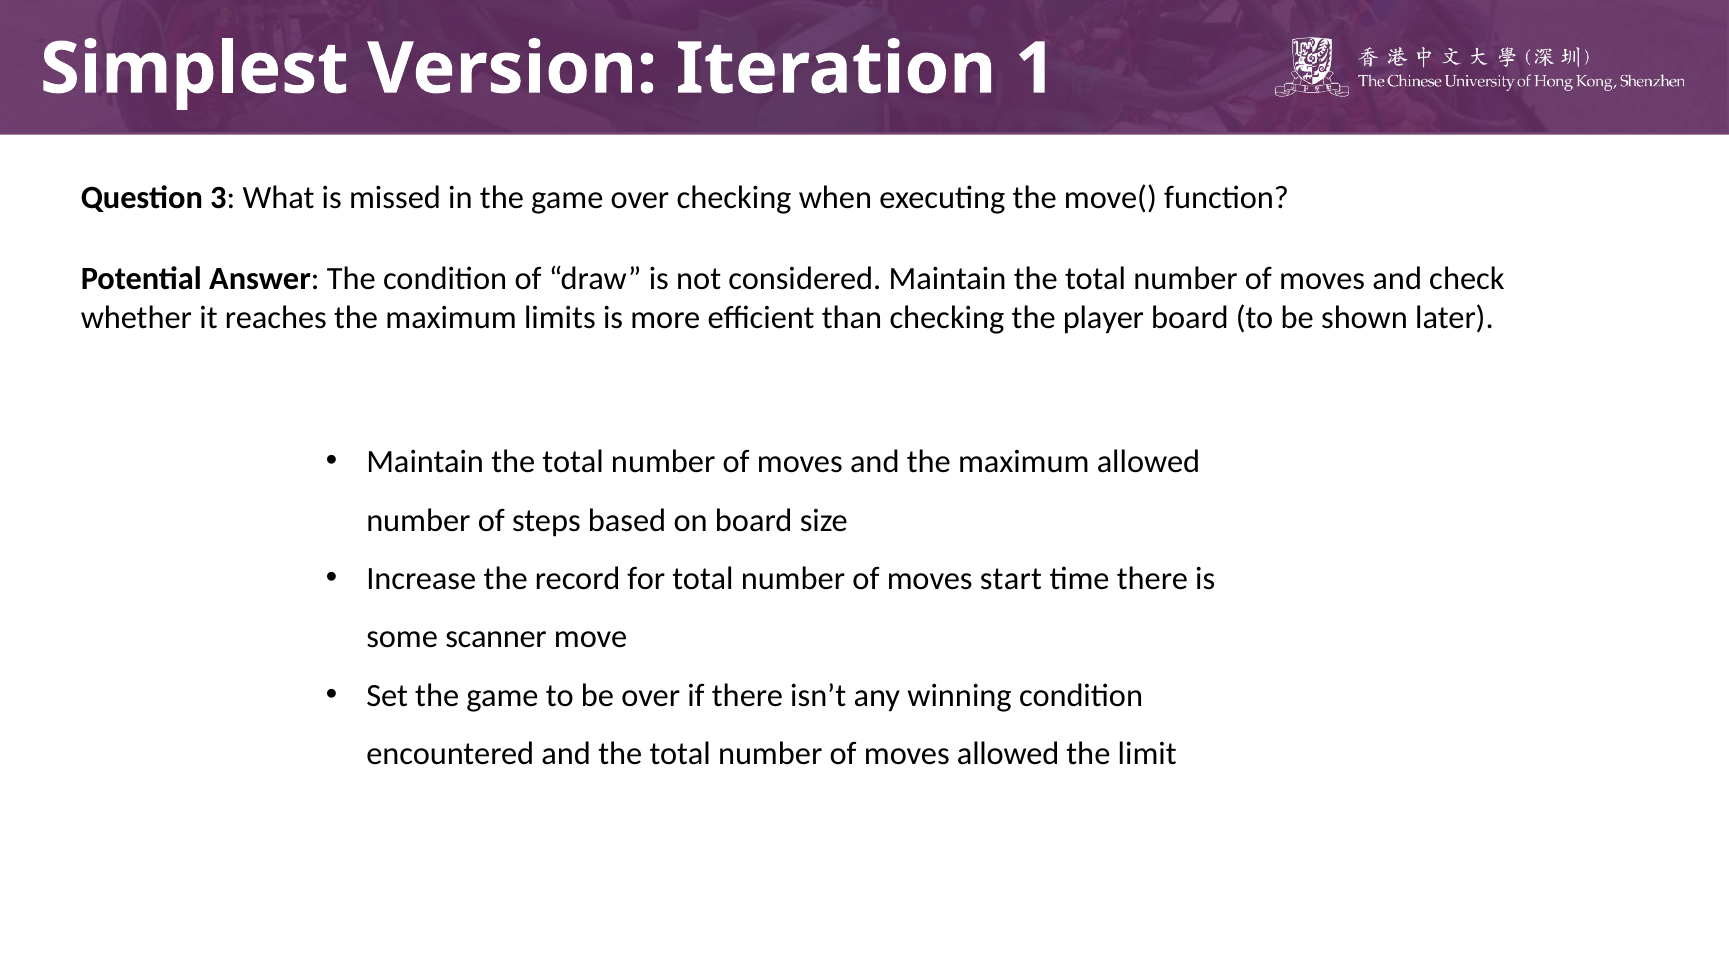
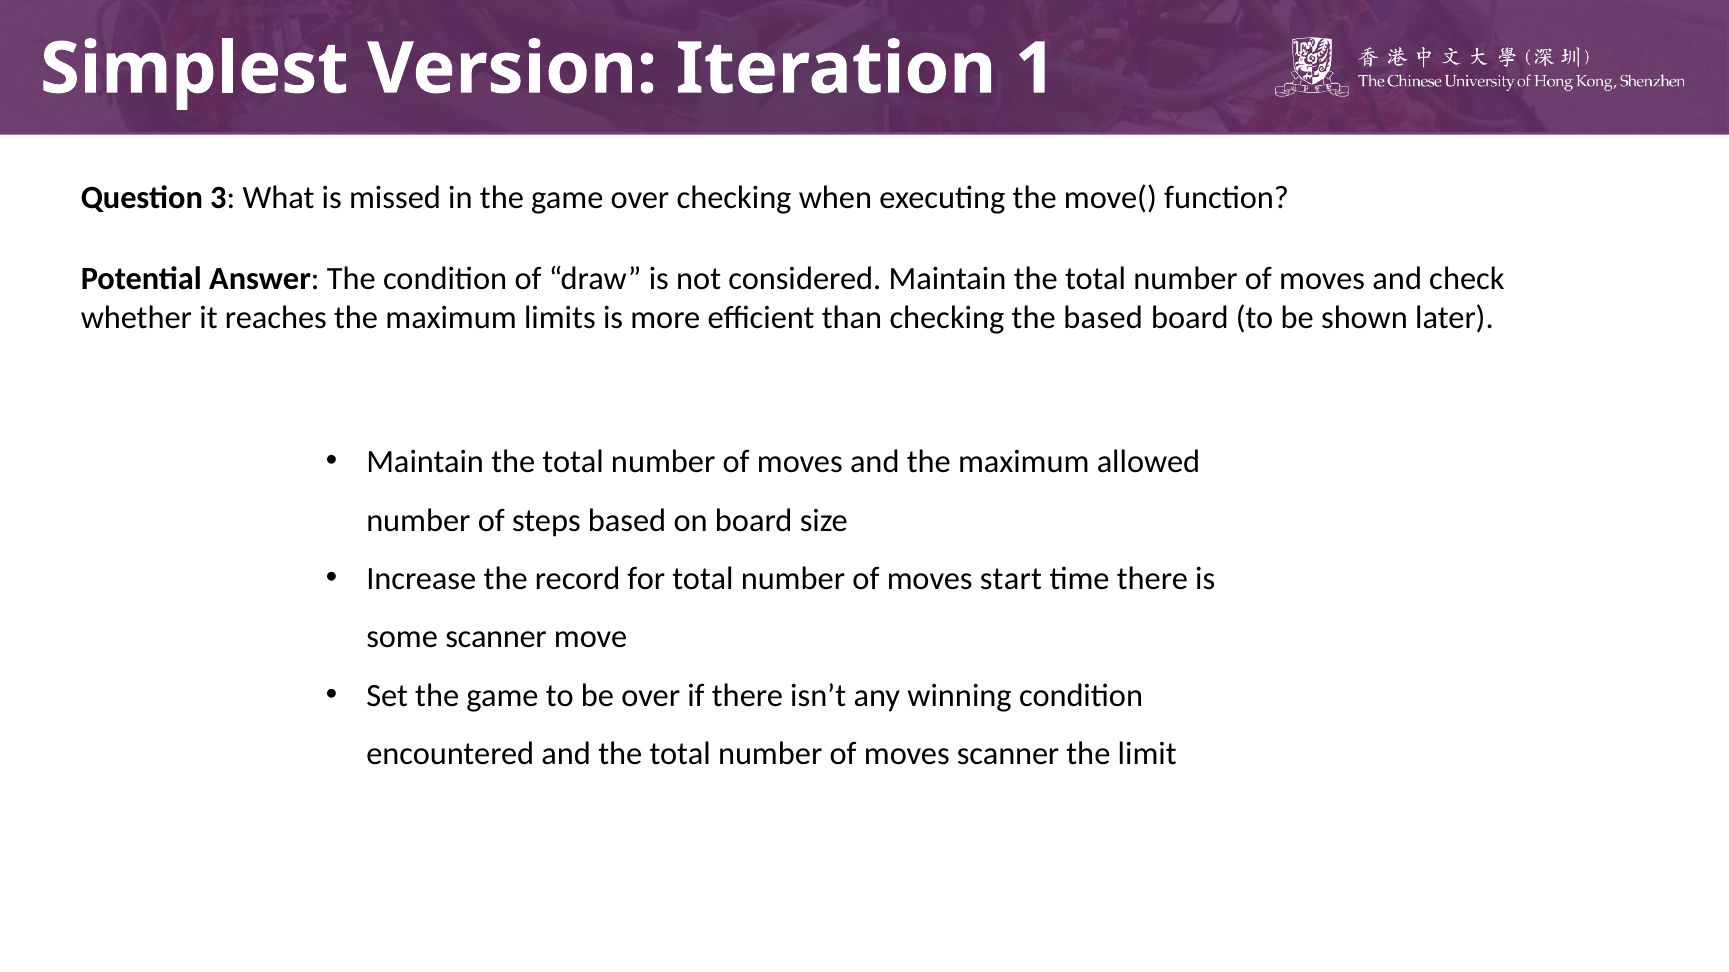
the player: player -> based (1103, 318)
moves allowed: allowed -> scanner (1008, 754)
